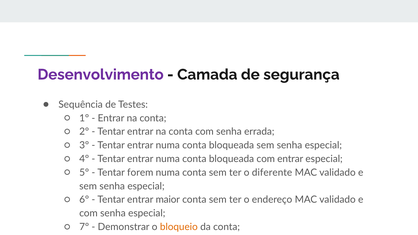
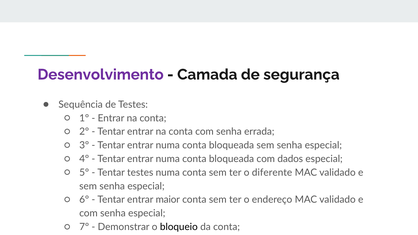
com entrar: entrar -> dados (290, 159)
Tentar forem: forem -> testes (140, 173)
bloqueio colour: orange -> black (179, 227)
